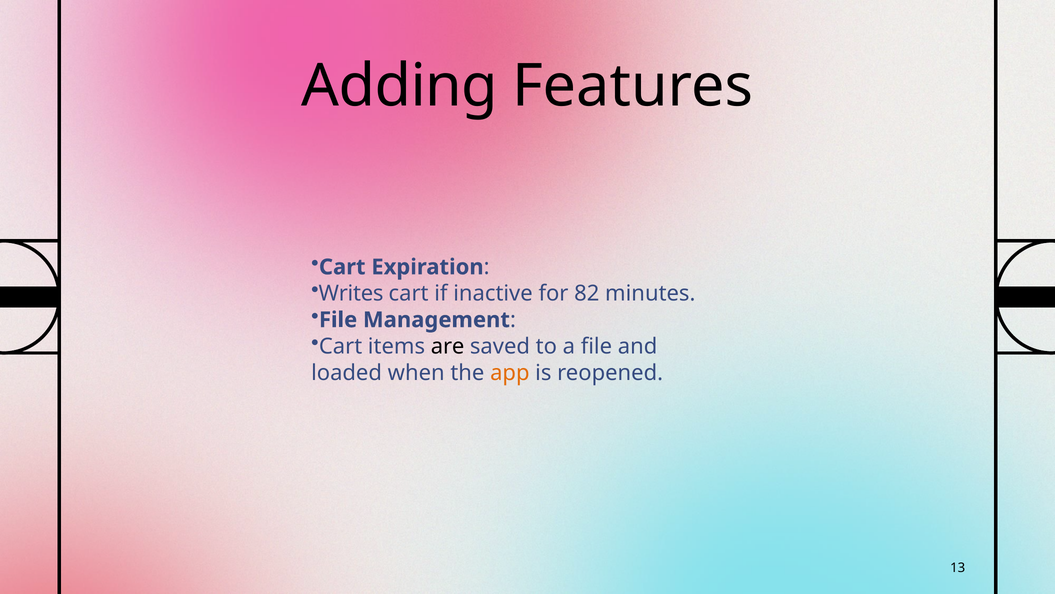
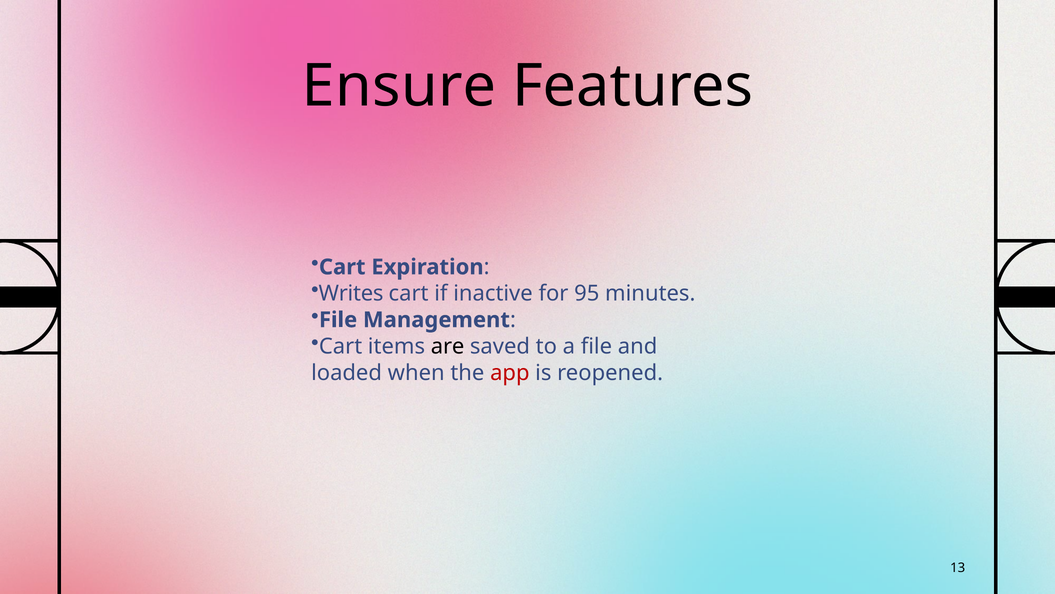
Adding: Adding -> Ensure (399, 86)
82: 82 -> 95 (587, 293)
app colour: orange -> red (510, 372)
